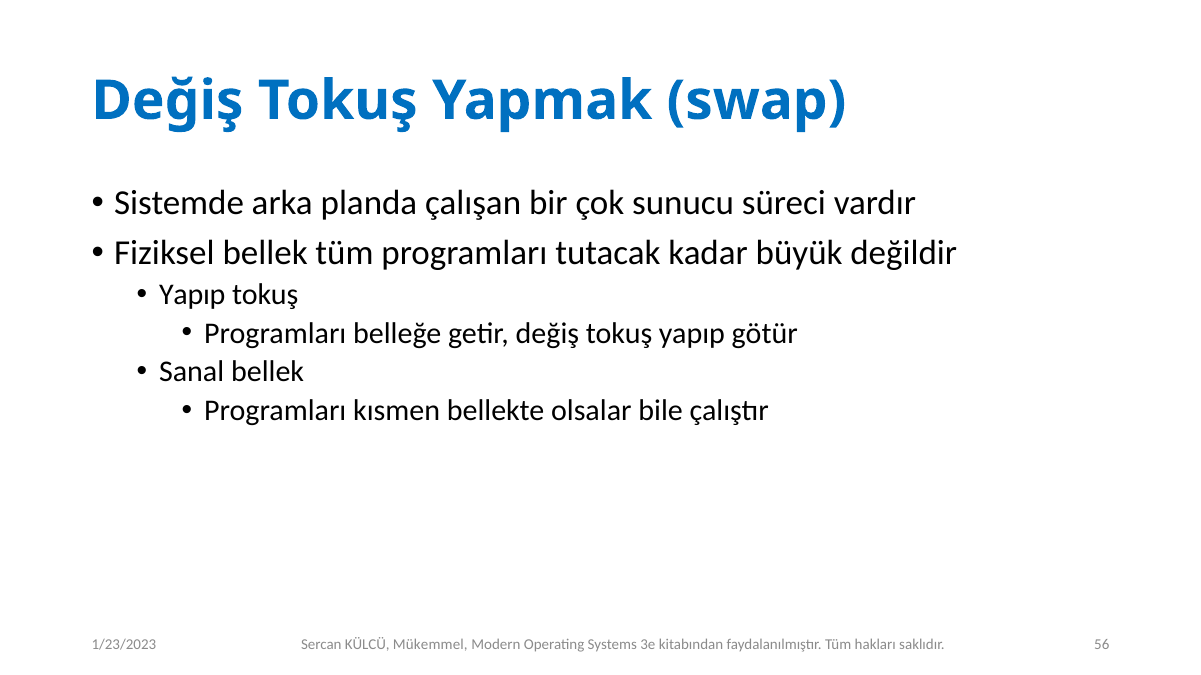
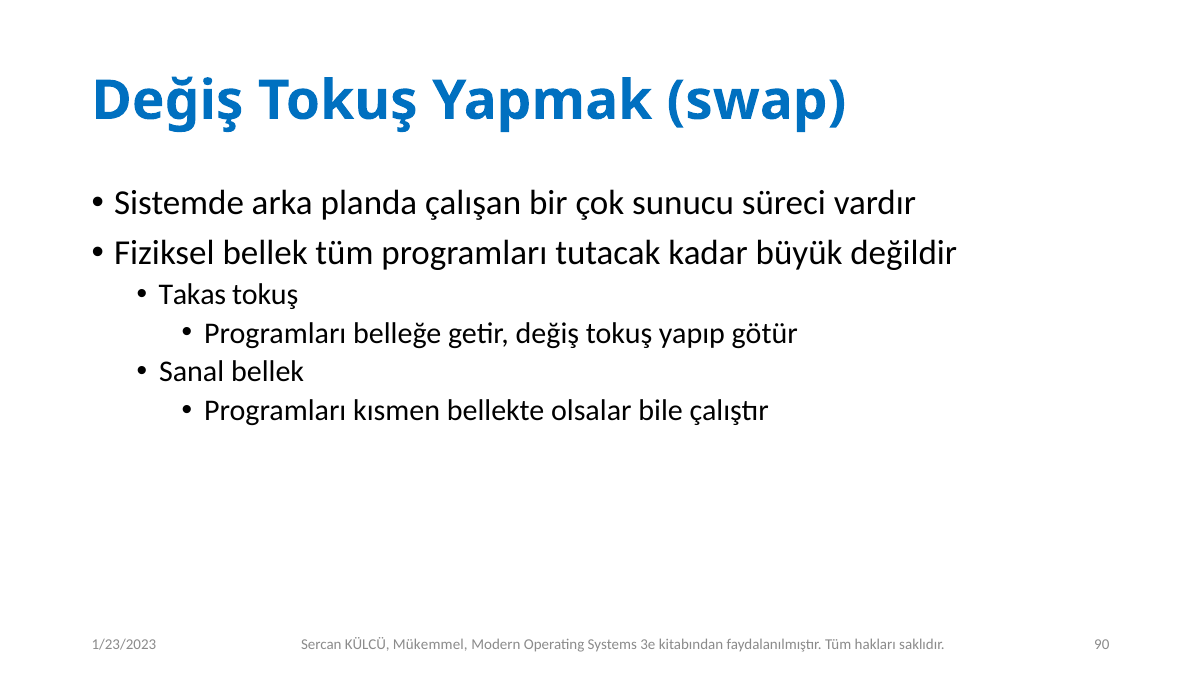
Yapıp: Yapıp -> Takas (192, 295)
56: 56 -> 90 (1102, 645)
